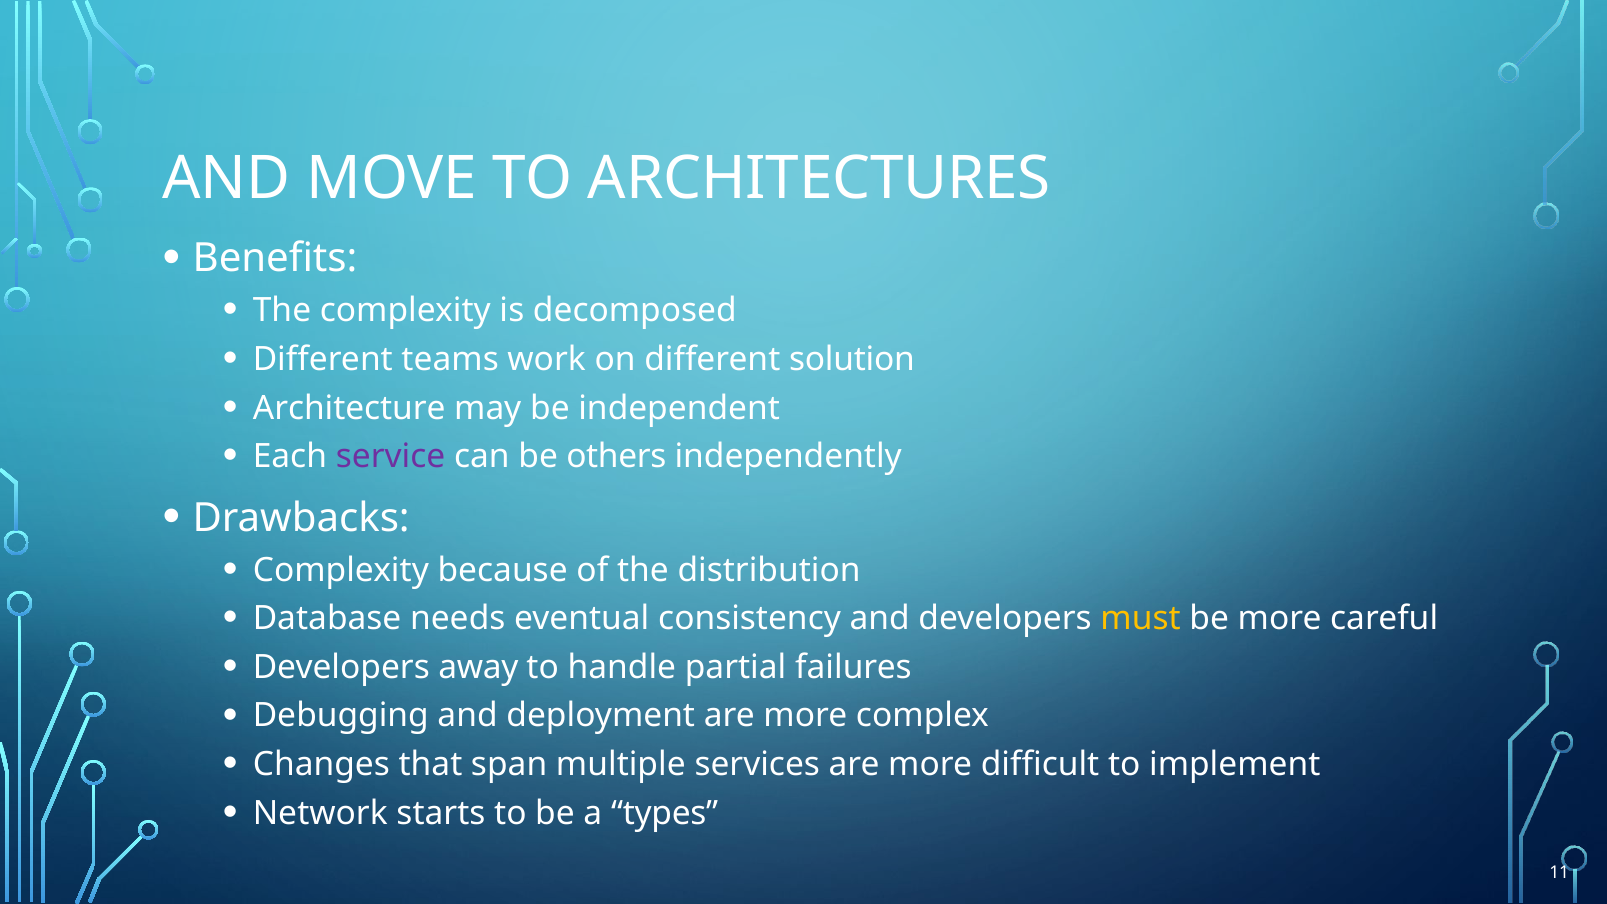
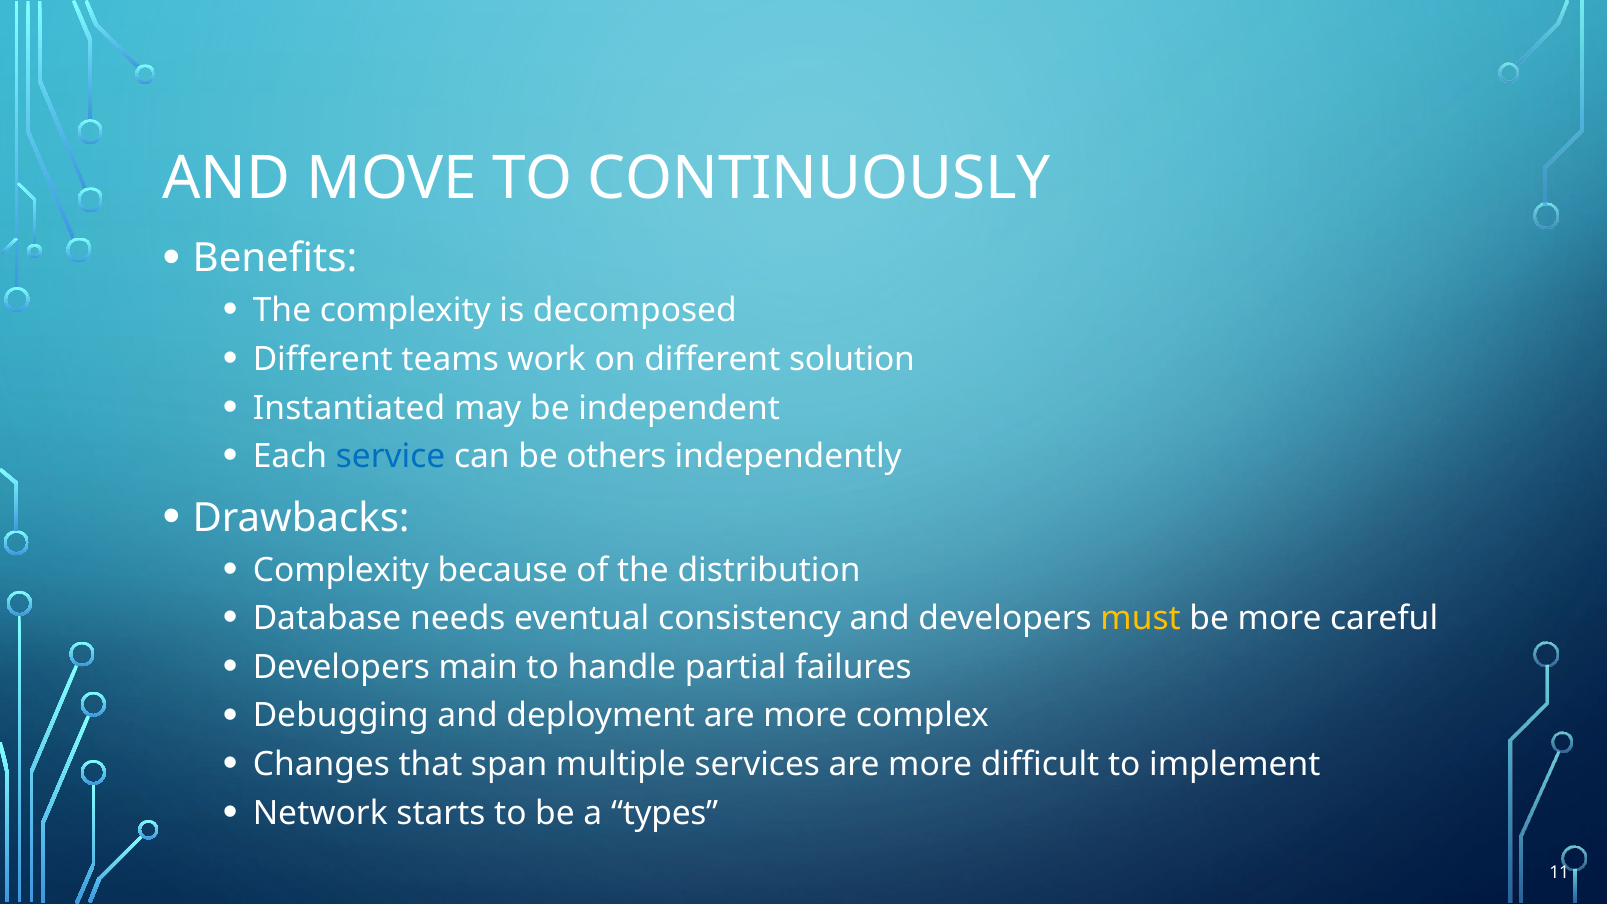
ARCHITECTURES: ARCHITECTURES -> CONTINUOUSLY (819, 179)
Architecture: Architecture -> Instantiated (349, 408)
service colour: purple -> blue (391, 457)
away: away -> main (478, 667)
